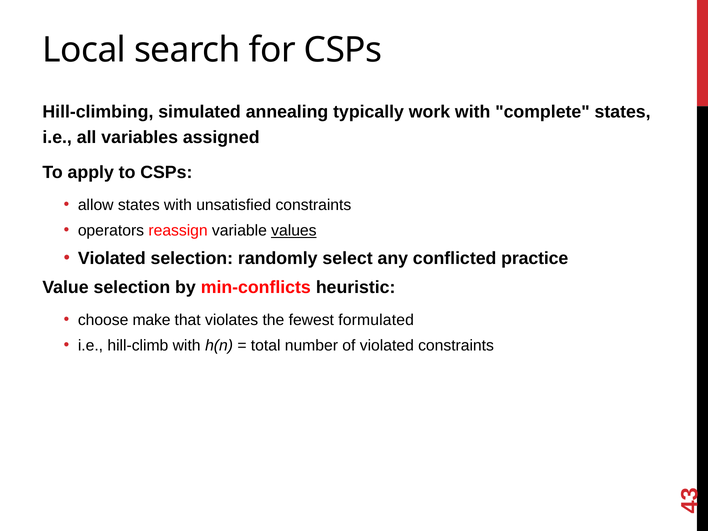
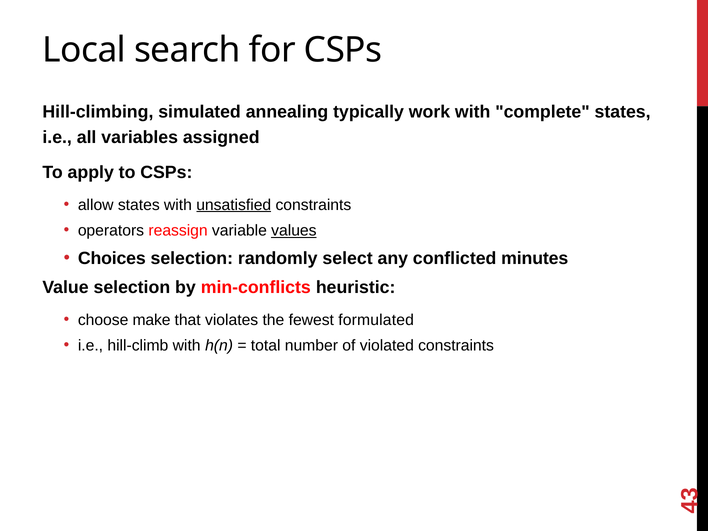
unsatisfied underline: none -> present (234, 205)
Violated: Violated -> Choices (112, 258)
practice: practice -> minutes (535, 258)
